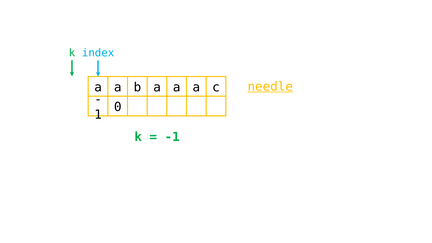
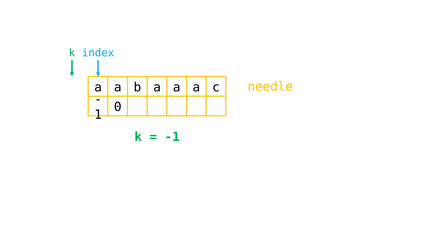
needle underline: present -> none (270, 87)
